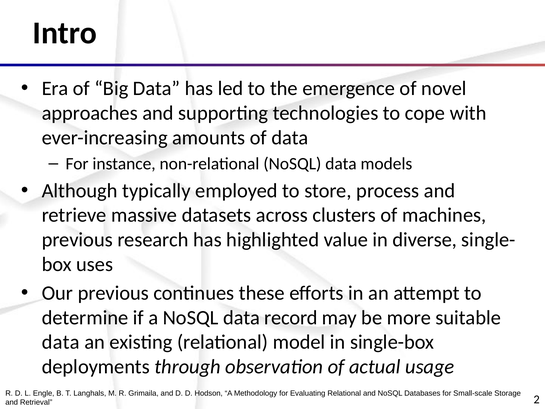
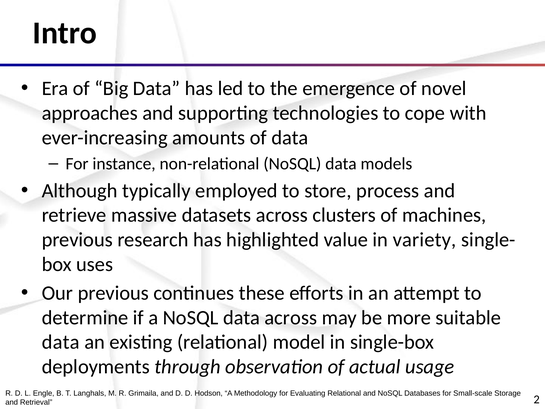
diverse: diverse -> variety (425, 240)
data record: record -> across (291, 317)
